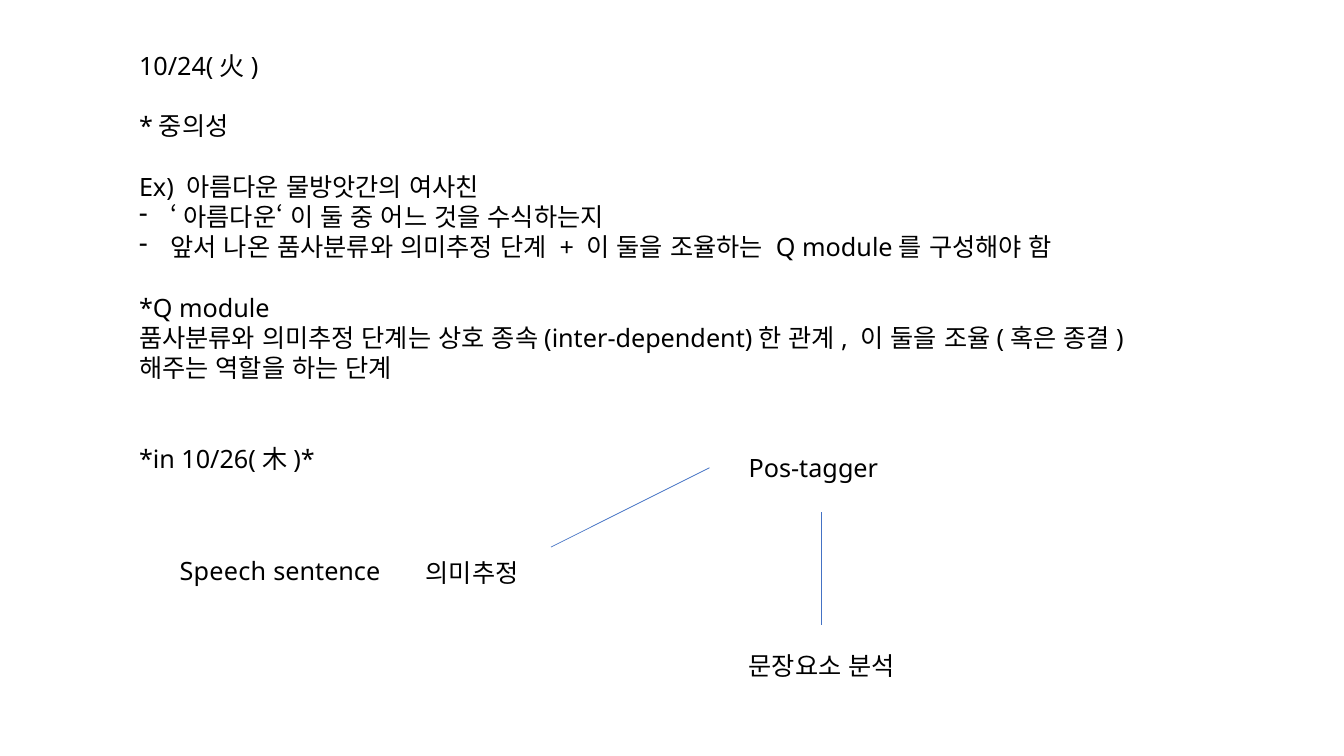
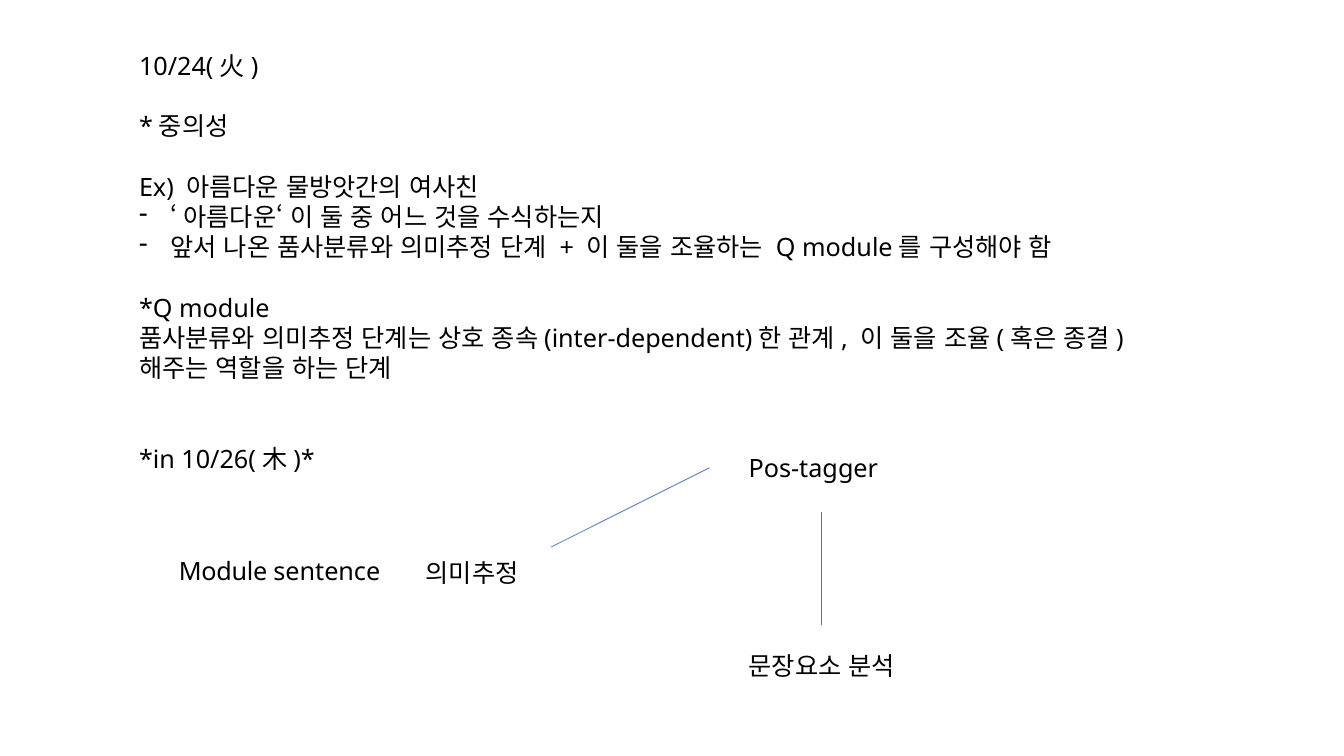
Speech: Speech -> Module (223, 572)
